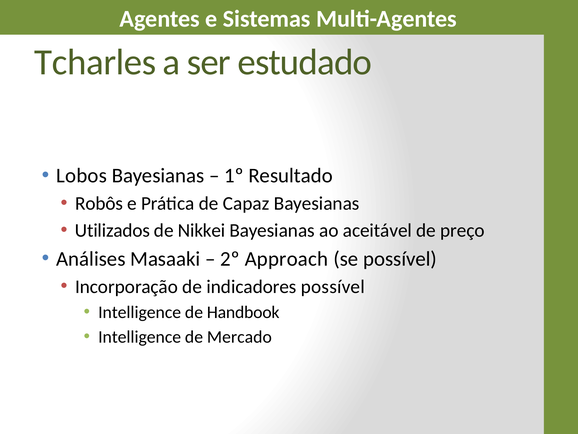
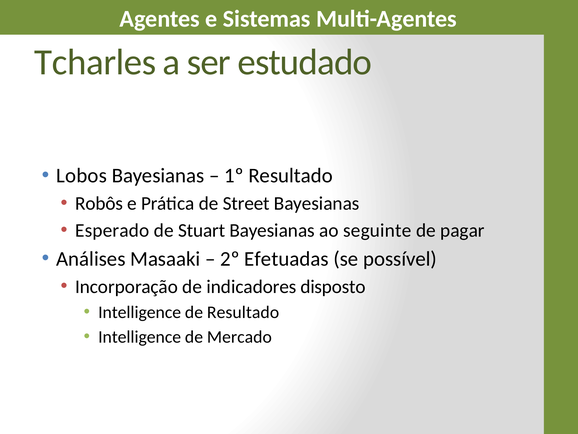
Capaz: Capaz -> Street (246, 203)
Utilizados: Utilizados -> Esperado (112, 230)
Nikkei: Nikkei -> Stuart (202, 230)
aceitável: aceitável -> seguinte (377, 230)
preço: preço -> pagar (462, 230)
Approach: Approach -> Efetuadas (286, 259)
indicadores possível: possível -> disposto (333, 286)
de Handbook: Handbook -> Resultado (243, 312)
